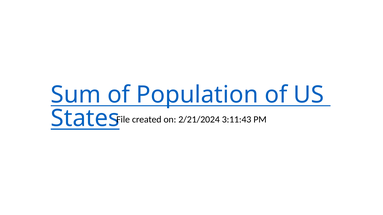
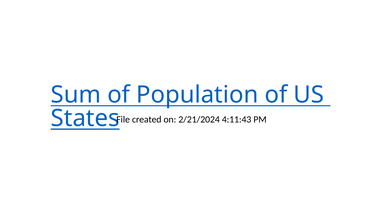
3:11:43: 3:11:43 -> 4:11:43 (237, 120)
